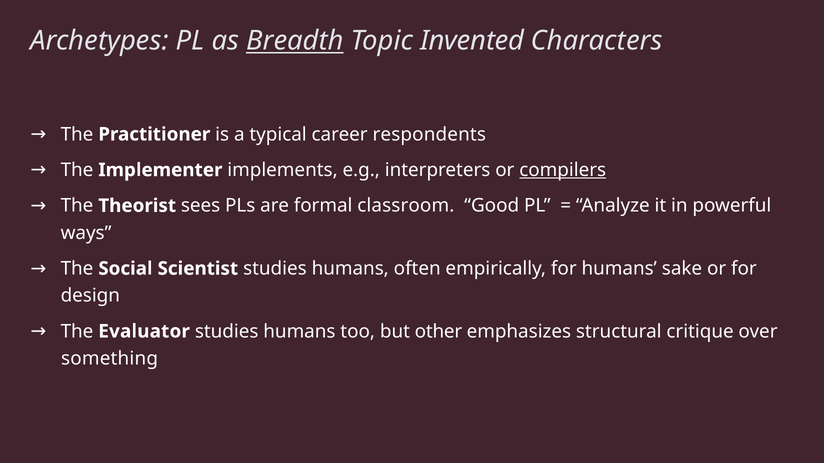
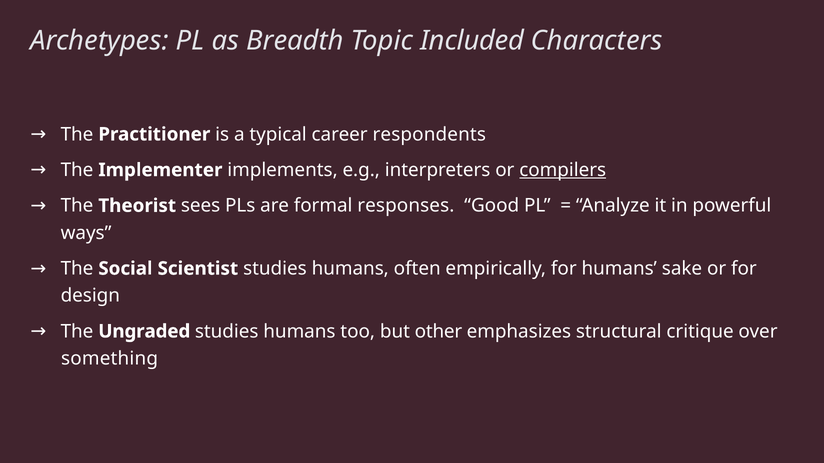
Breadth underline: present -> none (295, 41)
Invented: Invented -> Included (472, 41)
classroom: classroom -> responses (406, 206)
Evaluator: Evaluator -> Ungraded (144, 332)
